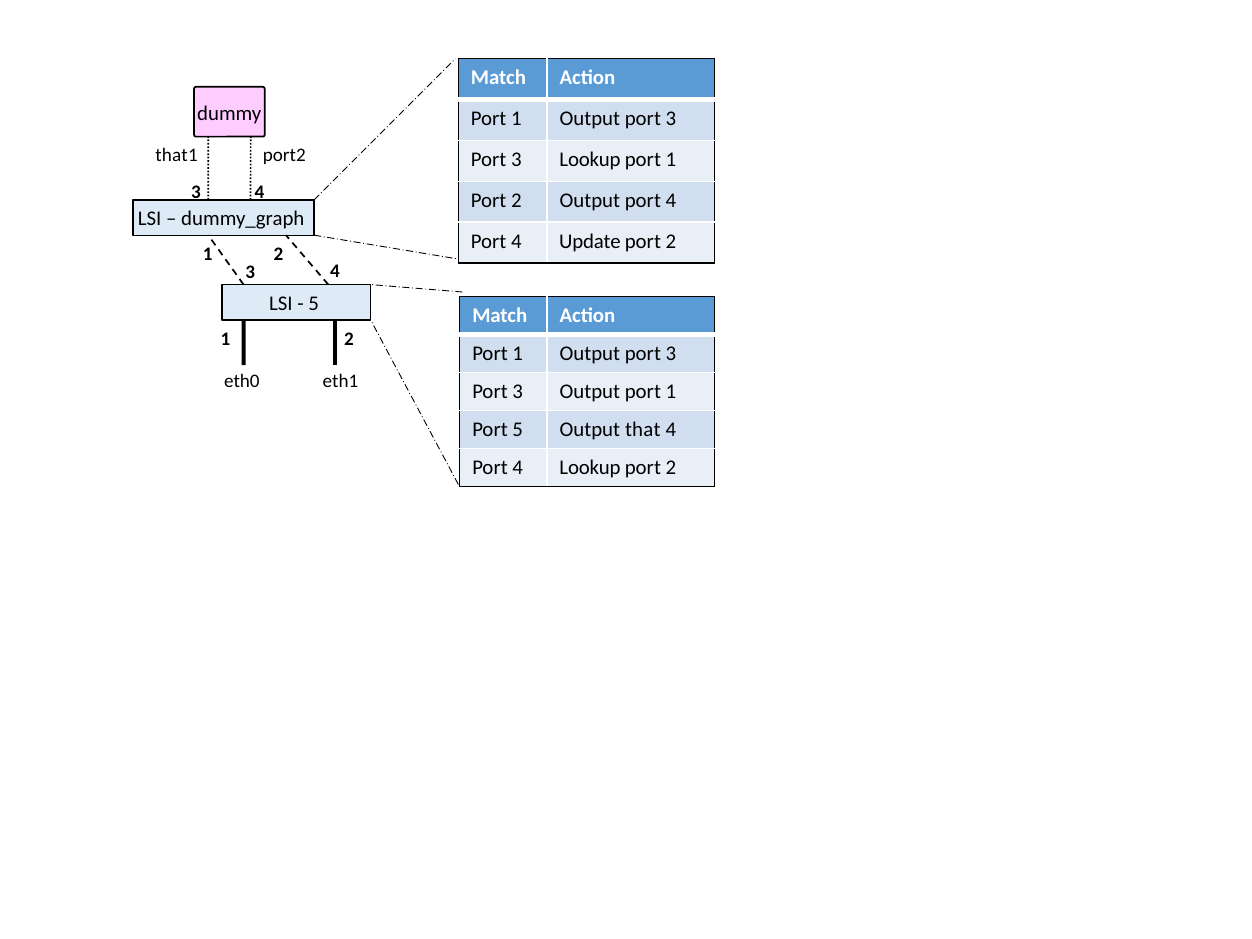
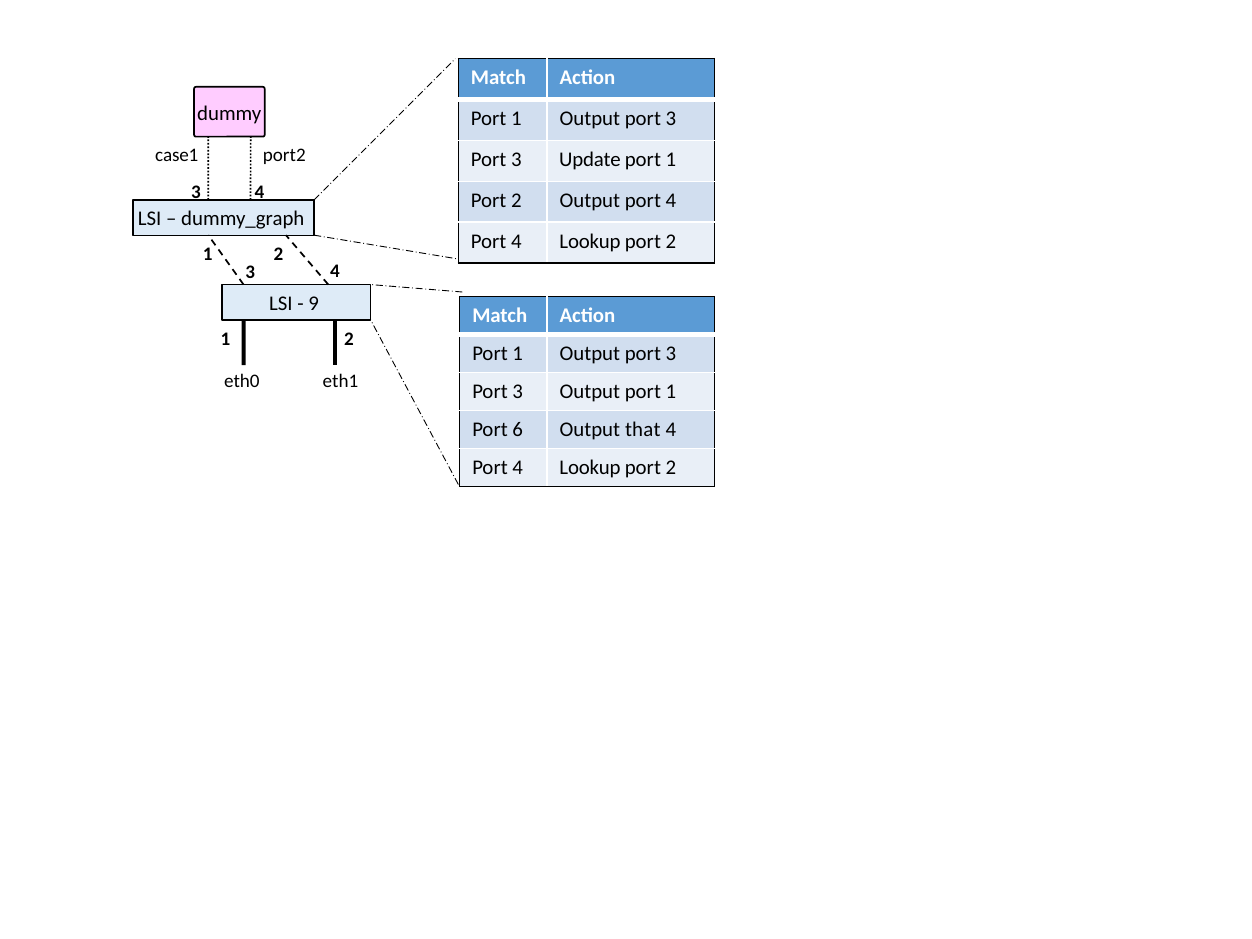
that1: that1 -> case1 (177, 155)
3 Lookup: Lookup -> Update (590, 160)
Update: Update -> Lookup (590, 241)
5: 5 -> 9 (314, 304)
Port 5: 5 -> 6 (518, 430)
